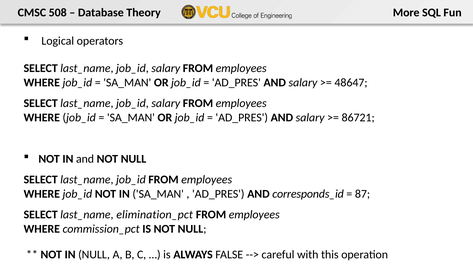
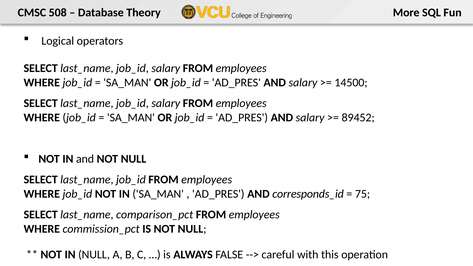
48647: 48647 -> 14500 (351, 83)
86721: 86721 -> 89452 (358, 118)
87: 87 -> 75 (363, 194)
elimination_pct: elimination_pct -> comparison_pct (155, 215)
